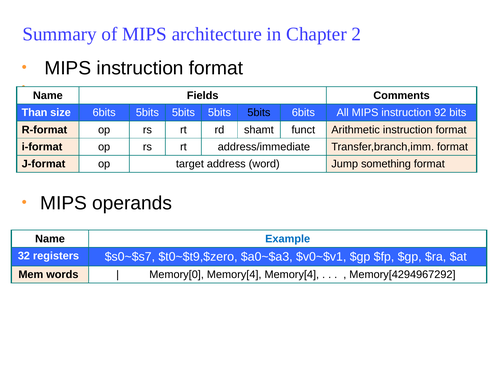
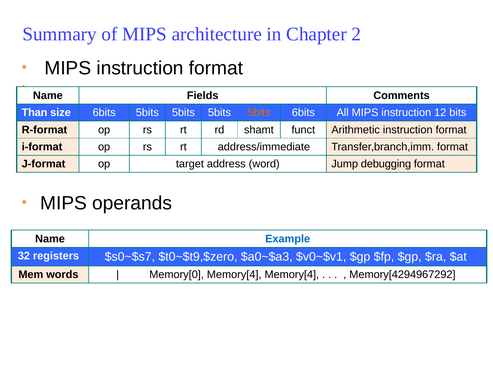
5bits colour: black -> orange (259, 113)
92: 92 -> 12 (440, 113)
something: something -> debugging (386, 164)
